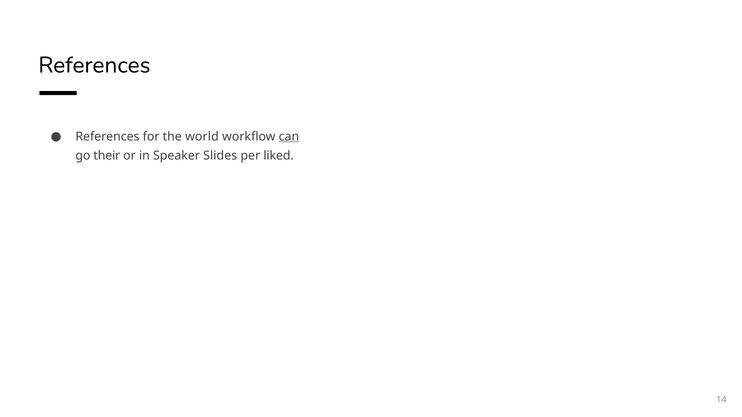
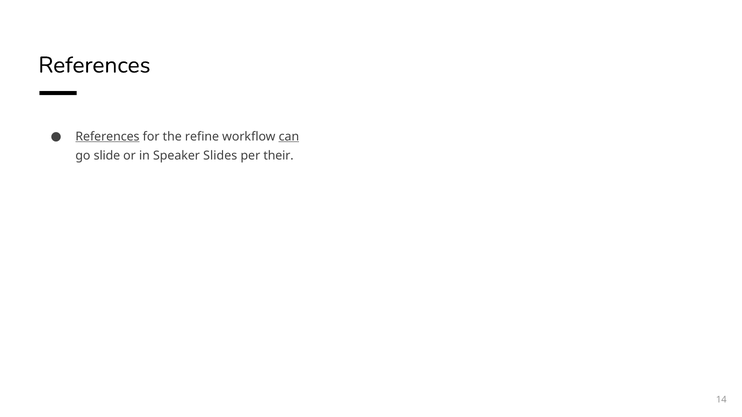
References underline: none -> present (107, 137)
world: world -> refine (202, 137)
their: their -> slide (107, 156)
liked: liked -> their (279, 156)
